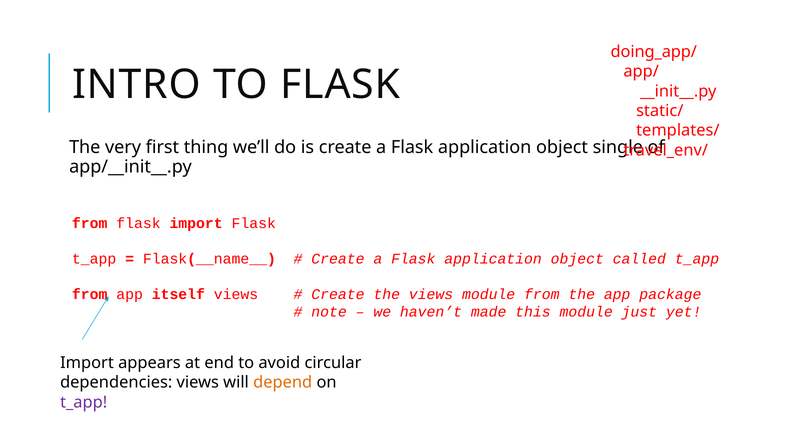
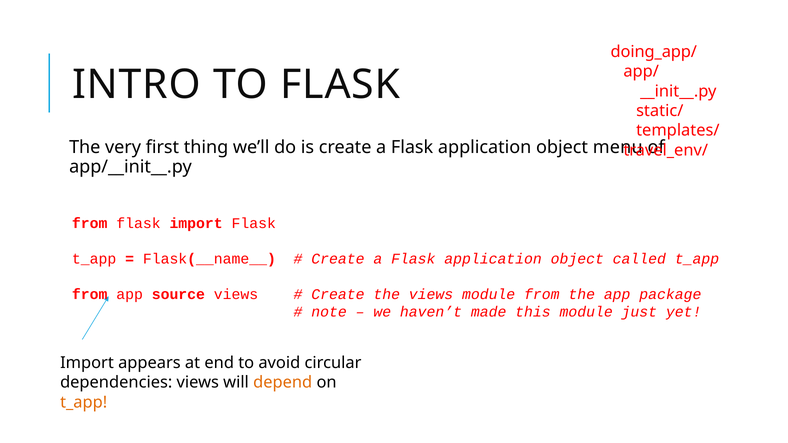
single: single -> menu (618, 147)
itself: itself -> source (178, 294)
t_app colour: purple -> orange (84, 402)
